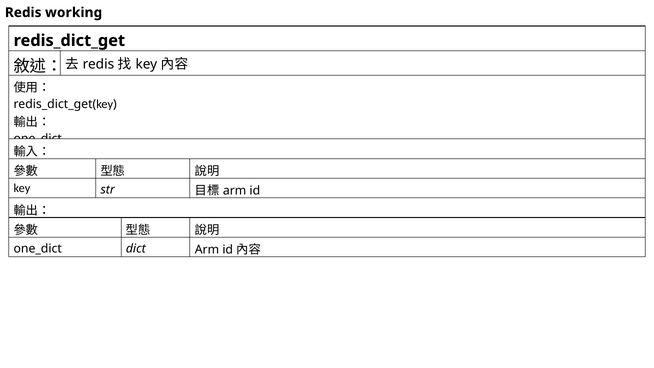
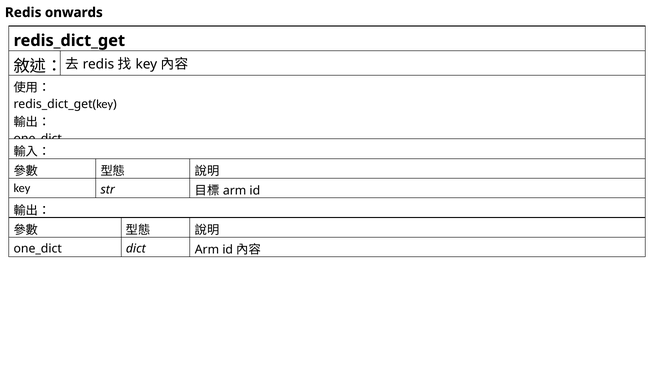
working: working -> onwards (74, 13)
